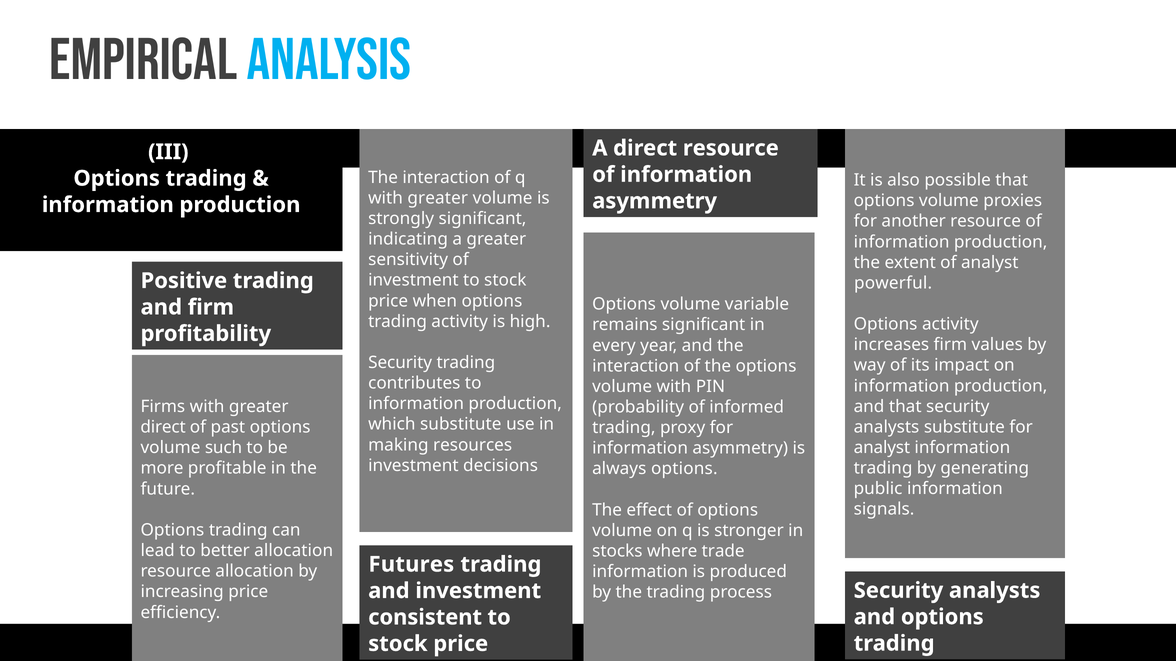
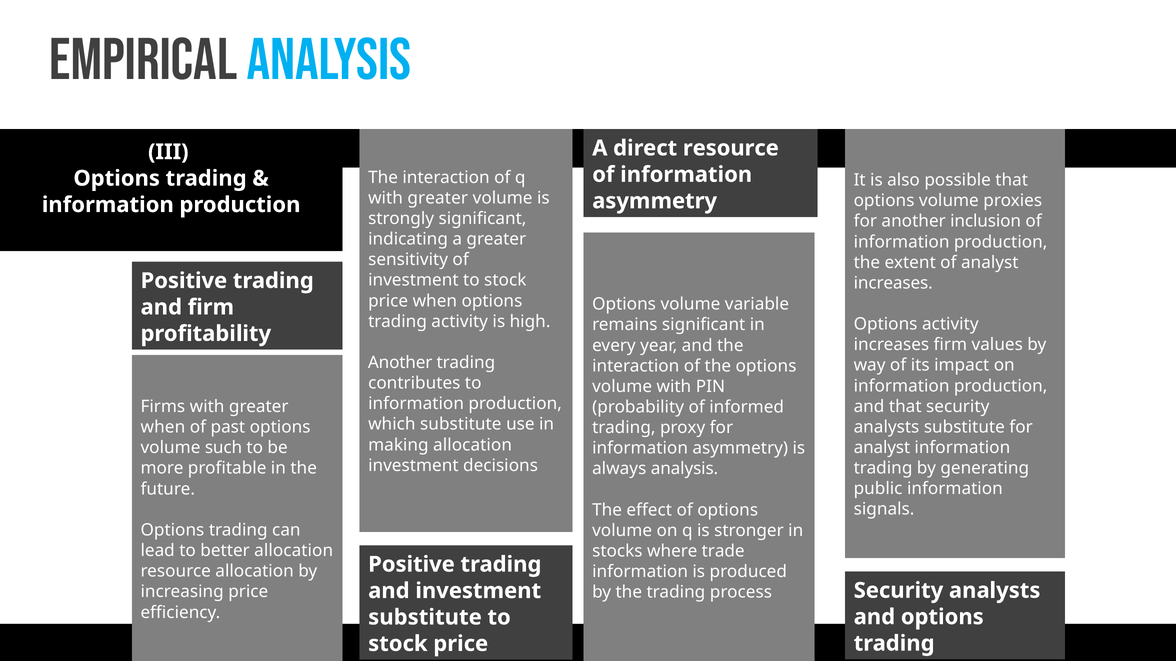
another resource: resource -> inclusion (986, 221)
powerful: powerful -> increases (893, 283)
Security: Security -> Another (400, 363)
direct: direct -> when (163, 427)
making resources: resources -> allocation (473, 445)
always options: options -> analysis (684, 469)
Futures: Futures -> Positive (411, 565)
consistent: consistent -> substitute (425, 618)
